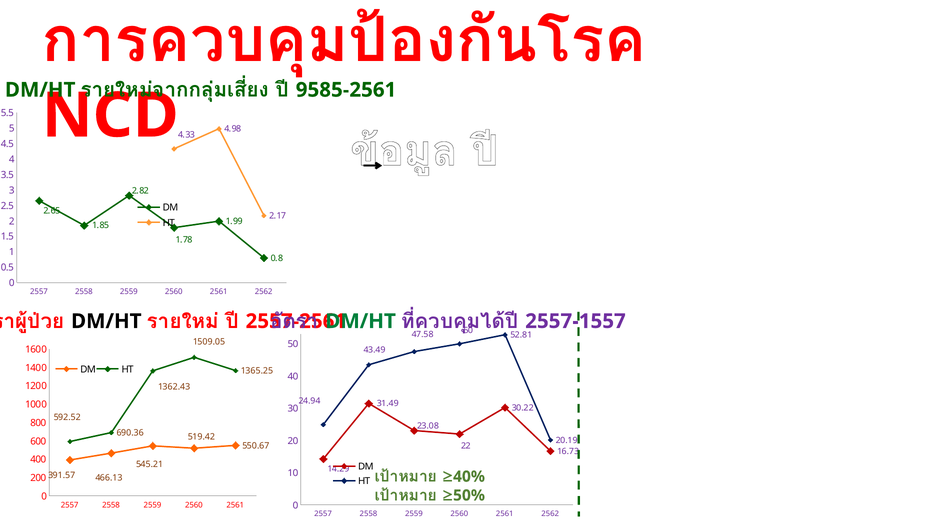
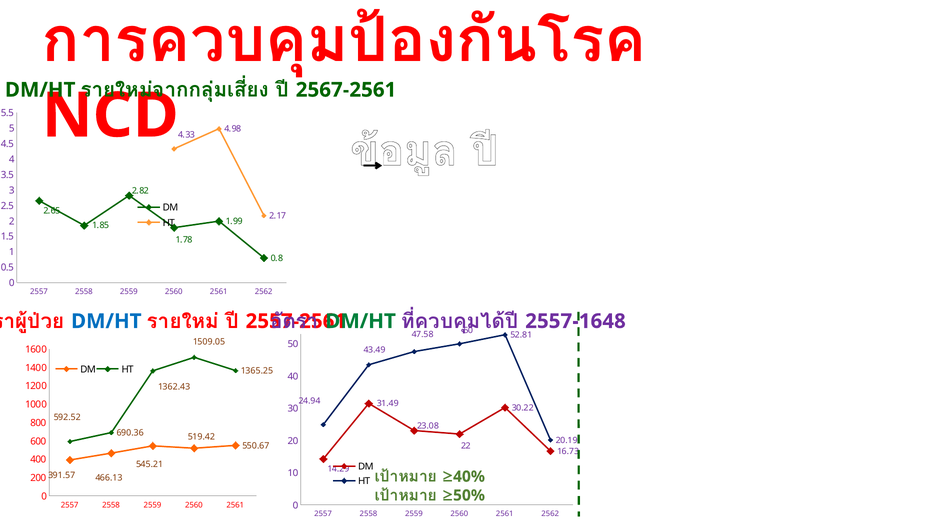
9585-2561: 9585-2561 -> 2567-2561 (346, 90)
DM/HT colour: black -> blue (106, 321)
2557-1557: 2557-1557 -> 2557-1648 (575, 321)
